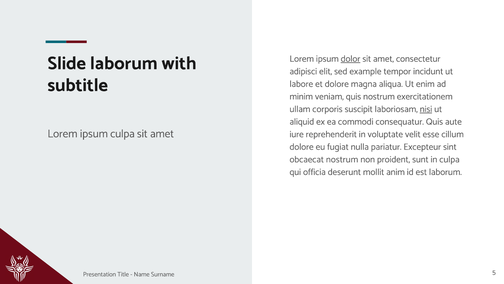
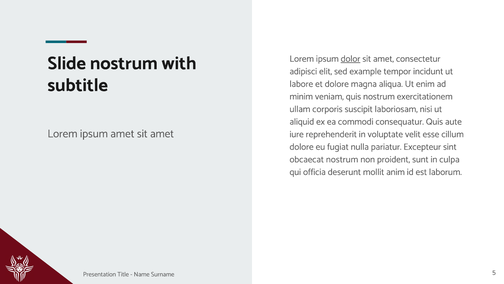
Slide laborum: laborum -> nostrum (124, 63)
nisi underline: present -> none (426, 109)
ipsum culpa: culpa -> amet (122, 133)
